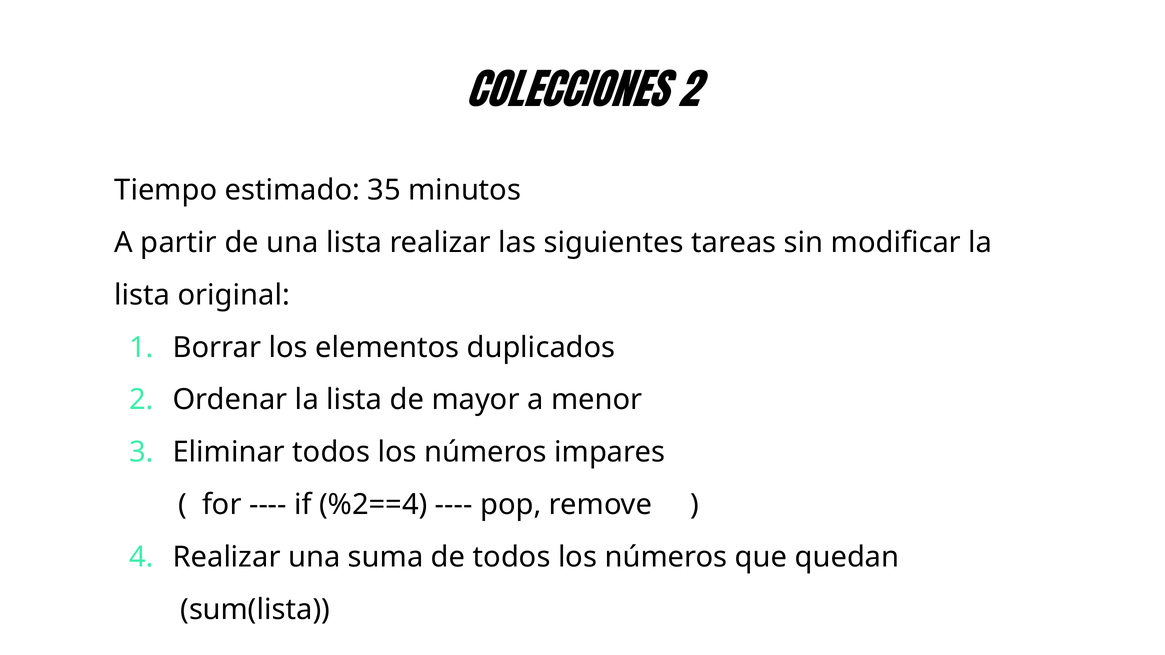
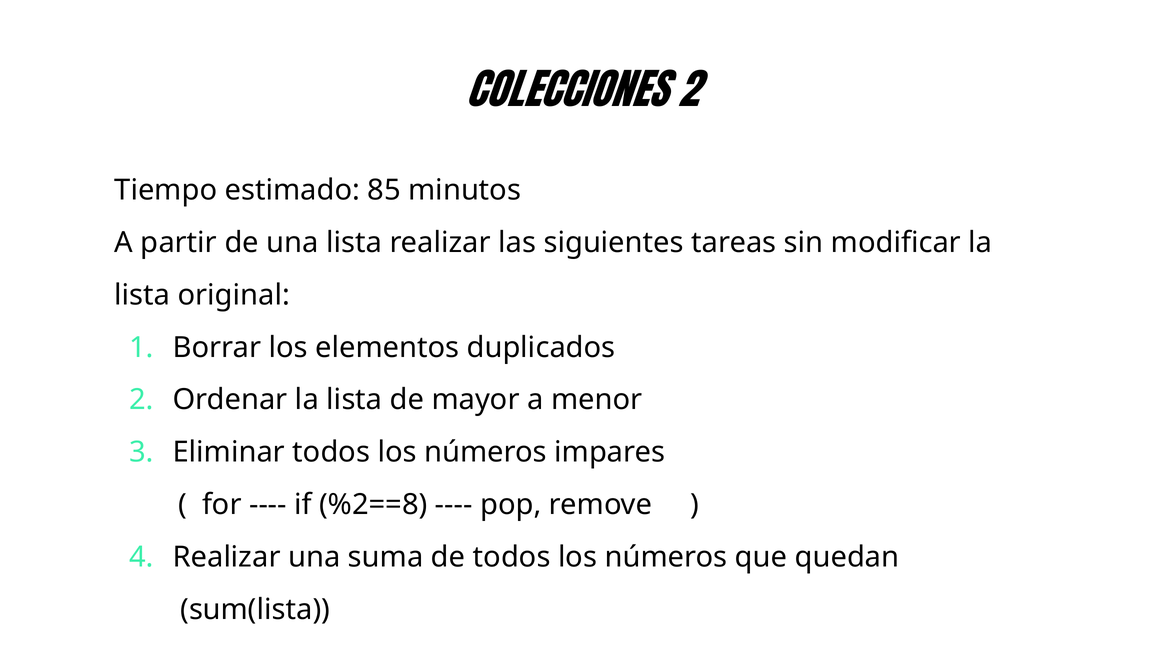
35: 35 -> 85 (384, 190)
%2==4: %2==4 -> %2==8 (373, 505)
